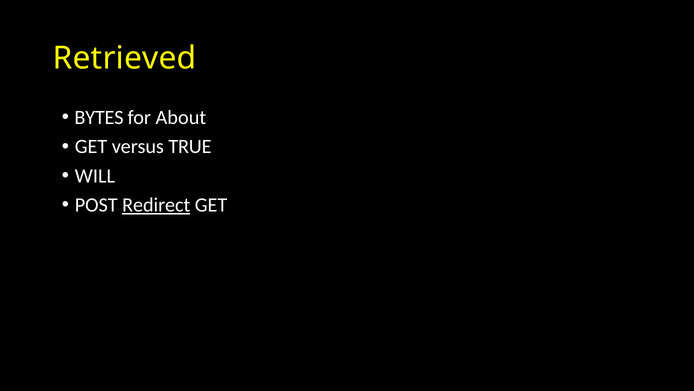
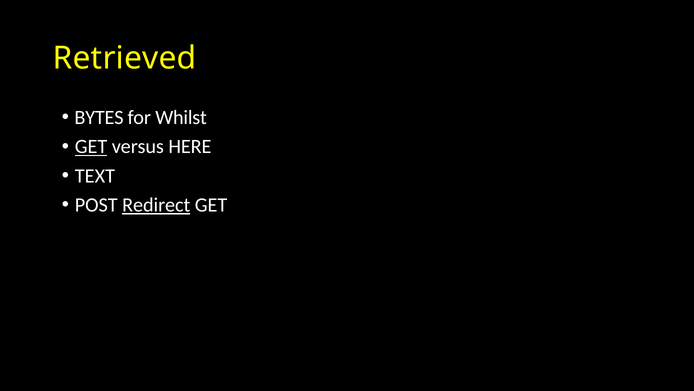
About: About -> Whilst (181, 117)
GET underline: none -> present (91, 146)
TRUE: TRUE -> HERE (190, 146)
WILL: WILL -> TEXT (95, 176)
